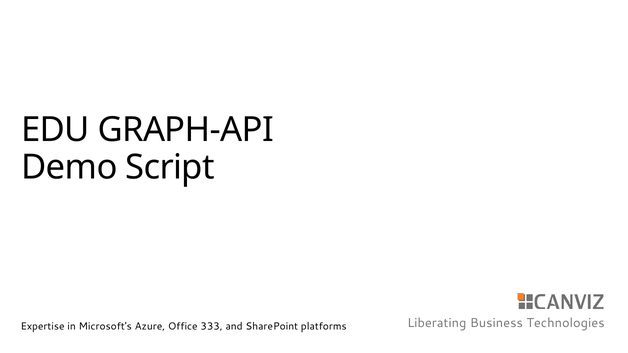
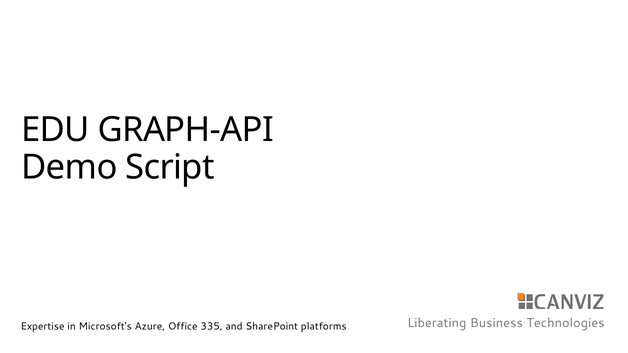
333: 333 -> 335 (212, 326)
